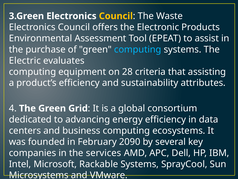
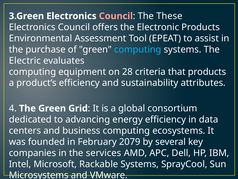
Council colour: yellow -> pink (116, 16)
Waste: Waste -> These (169, 16)
that assisting: assisting -> products (207, 72)
2090: 2090 -> 2079 (130, 141)
